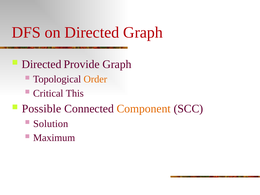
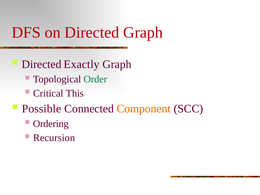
Provide: Provide -> Exactly (82, 64)
Order colour: orange -> green (95, 79)
Solution: Solution -> Ordering (51, 124)
Maximum: Maximum -> Recursion (54, 138)
